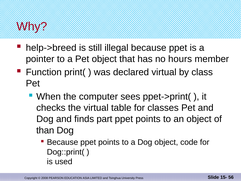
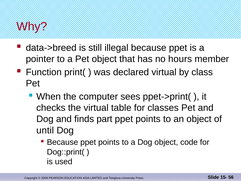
help->breed: help->breed -> data->breed (51, 48)
than: than -> until (45, 130)
